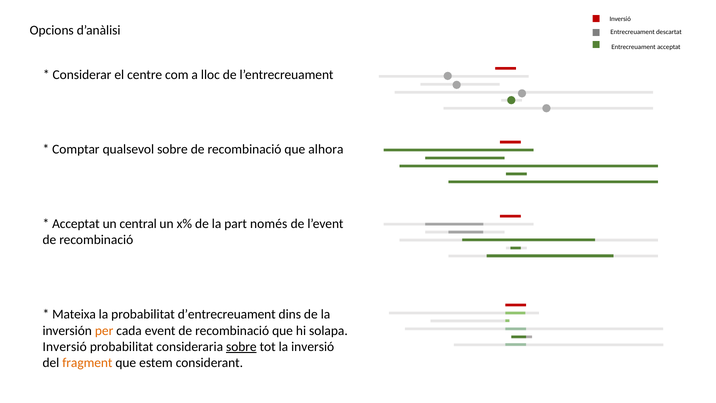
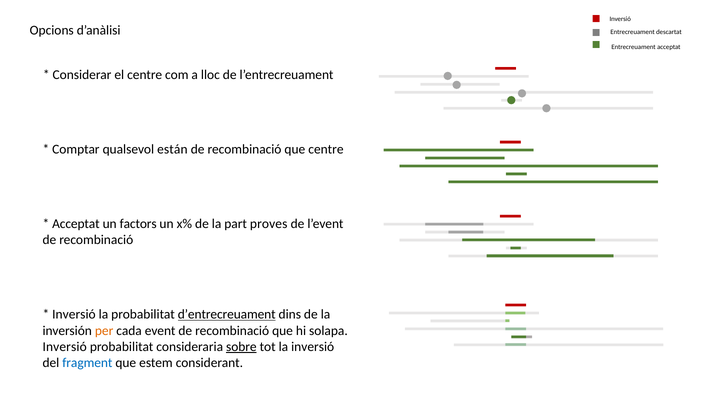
qualsevol sobre: sobre -> están (172, 149)
que alhora: alhora -> centre (326, 149)
central: central -> factors (138, 224)
només: només -> proves (269, 224)
Mateixa: Mateixa -> Inversió (74, 314)
d’entrecreuament underline: none -> present (227, 314)
fragment colour: orange -> blue (87, 363)
